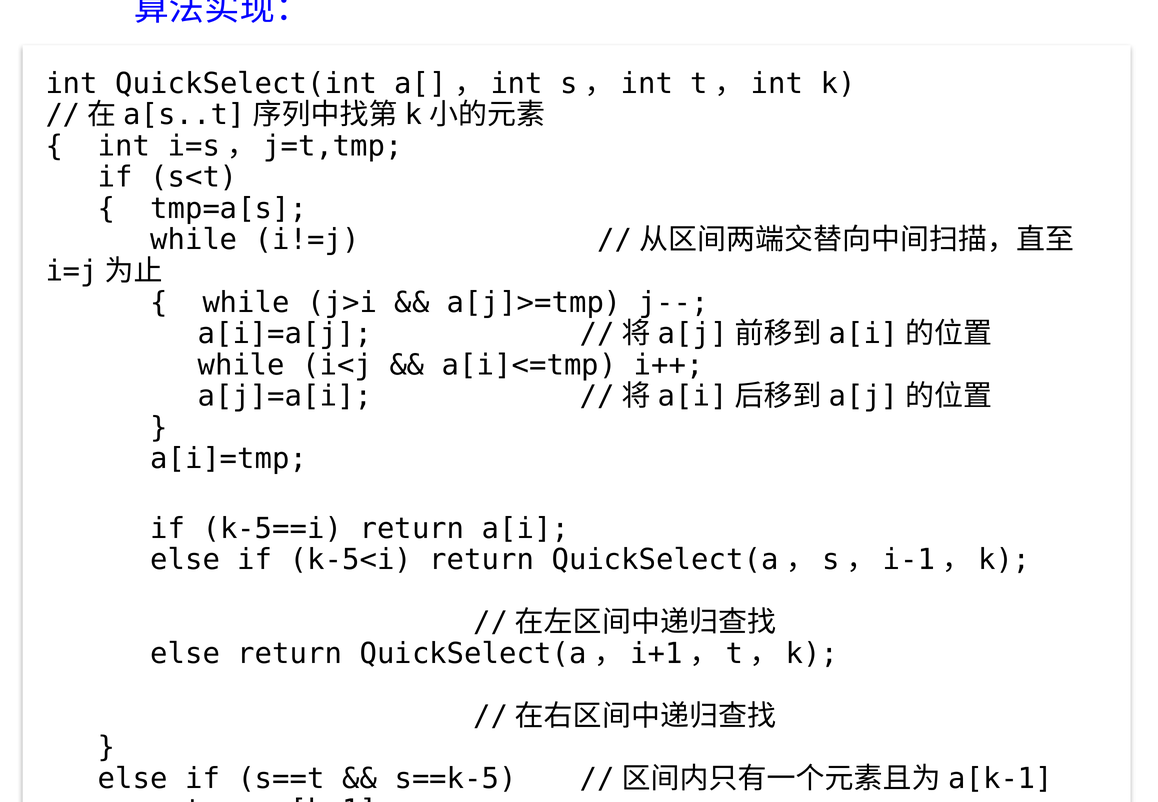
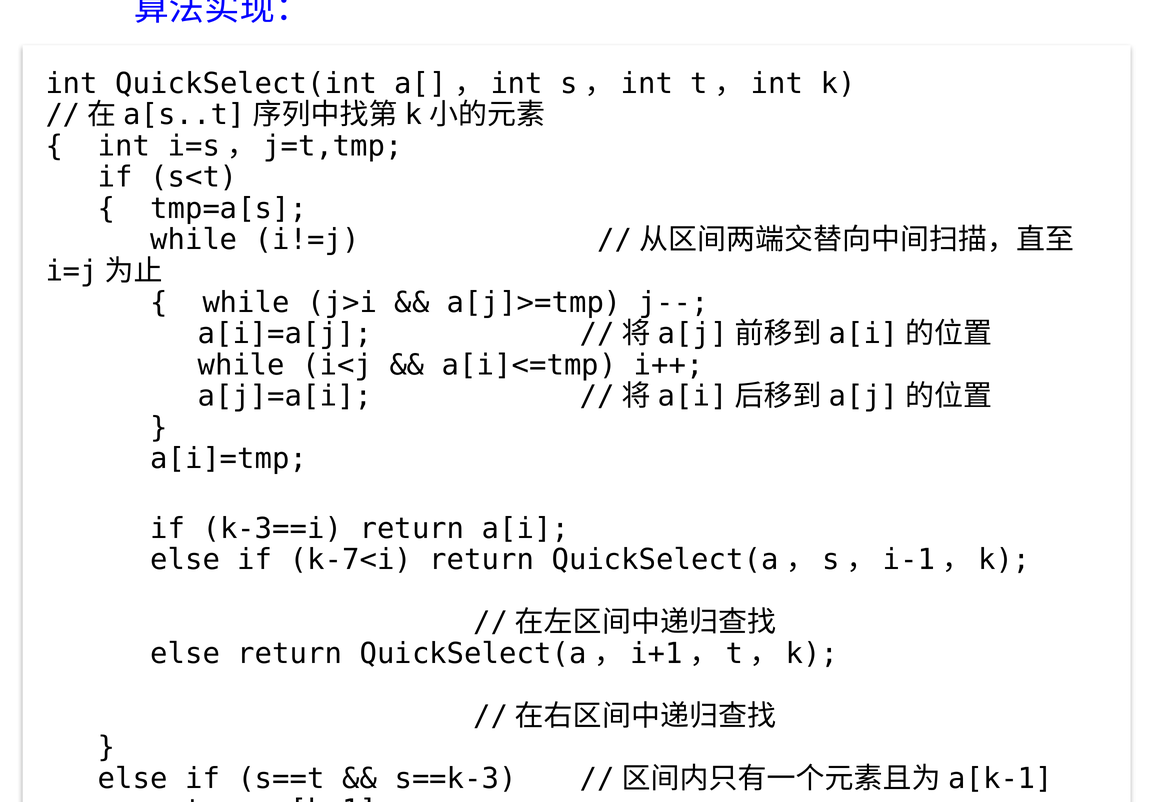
k-5==i: k-5==i -> k-3==i (272, 529)
k-5<i: k-5<i -> k-7<i (351, 559)
s==k-5: s==k-5 -> s==k-3 (456, 778)
